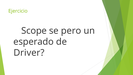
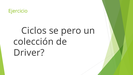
Scope: Scope -> Ciclos (34, 31)
esperado: esperado -> colección (34, 42)
